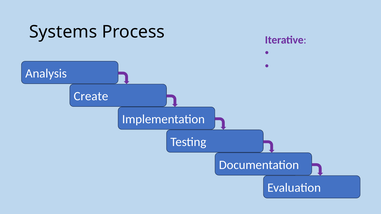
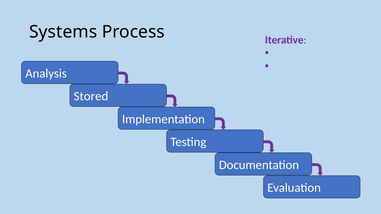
Create: Create -> Stored (91, 96)
